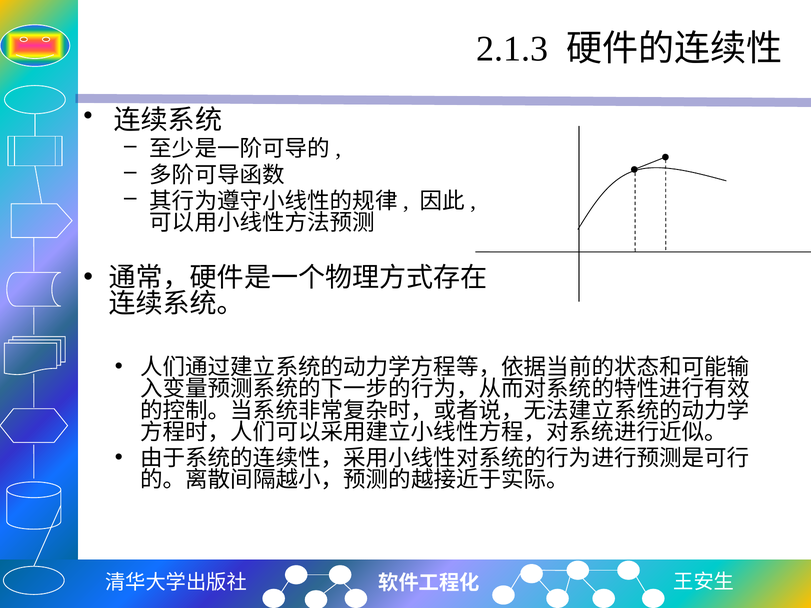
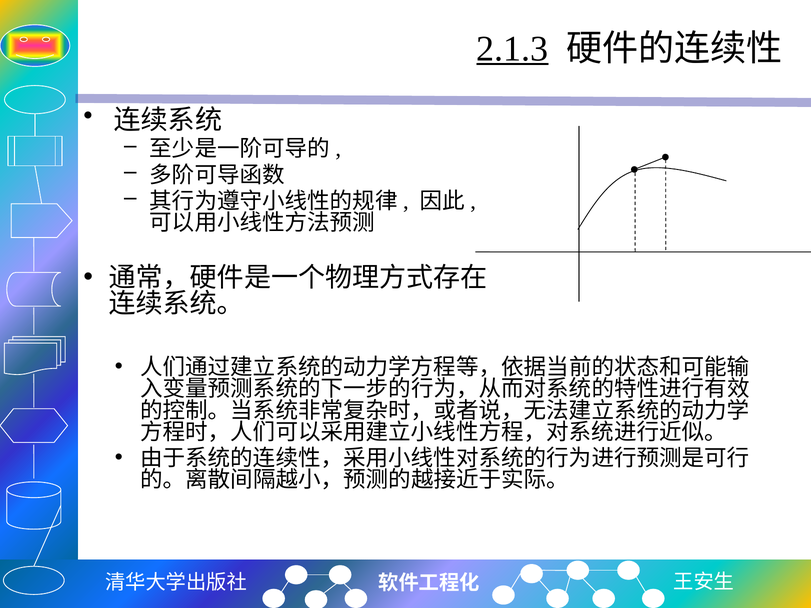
2.1.3 underline: none -> present (512, 49)
